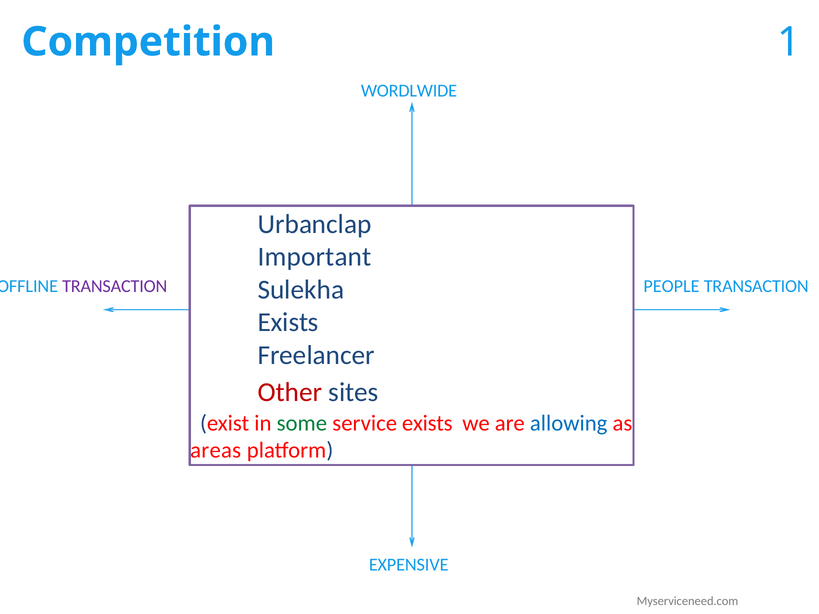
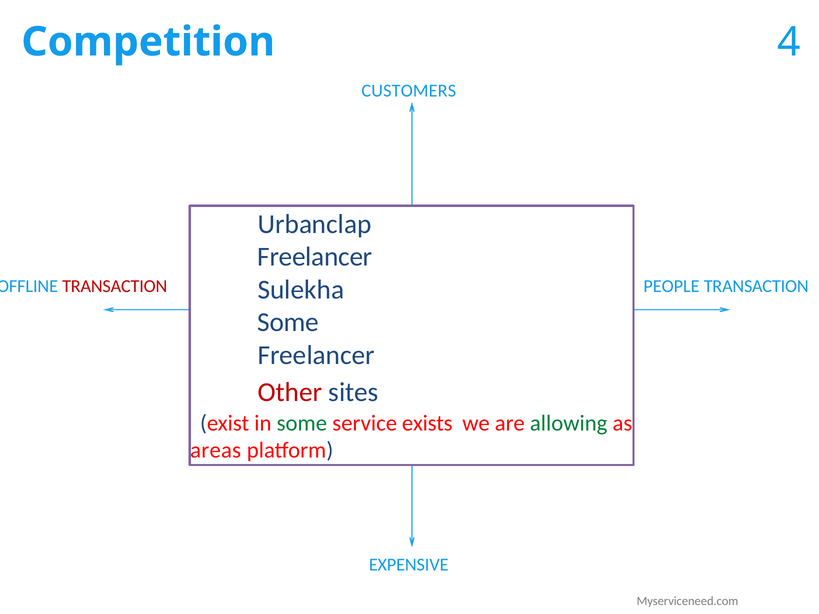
1: 1 -> 4 (789, 42)
WORDLWIDE: WORDLWIDE -> CUSTOMERS (409, 91)
Important: Important -> Freelancer (315, 257)
TRANSACTION colour: purple -> red (115, 286)
Exists: Exists -> Some (288, 323)
allowing colour: blue -> green (569, 423)
